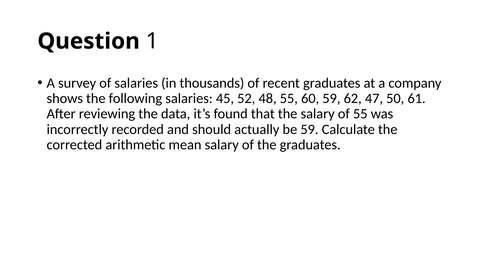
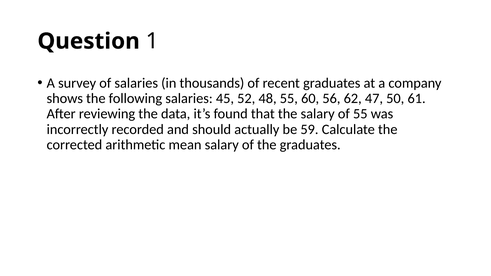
60 59: 59 -> 56 (331, 98)
